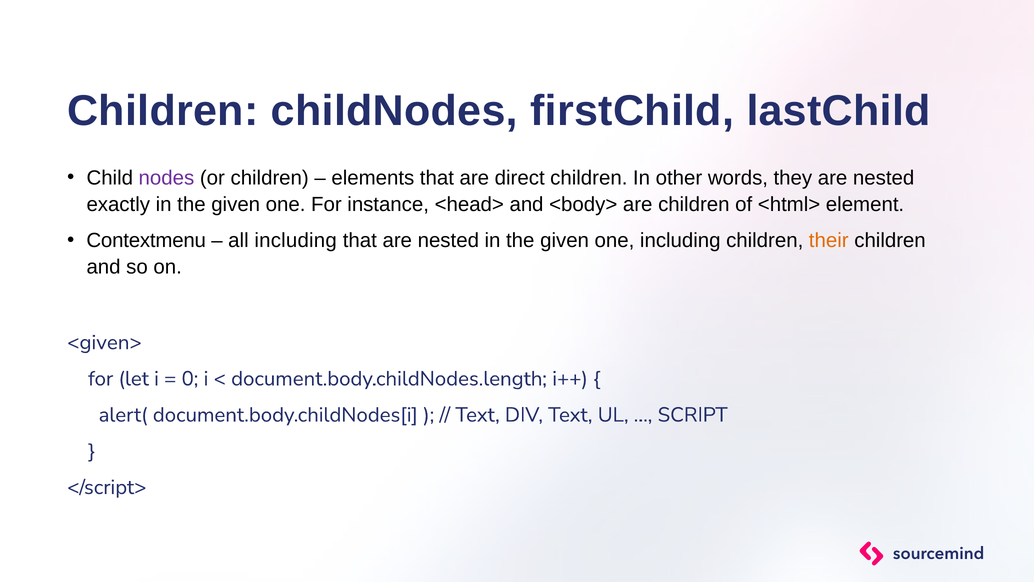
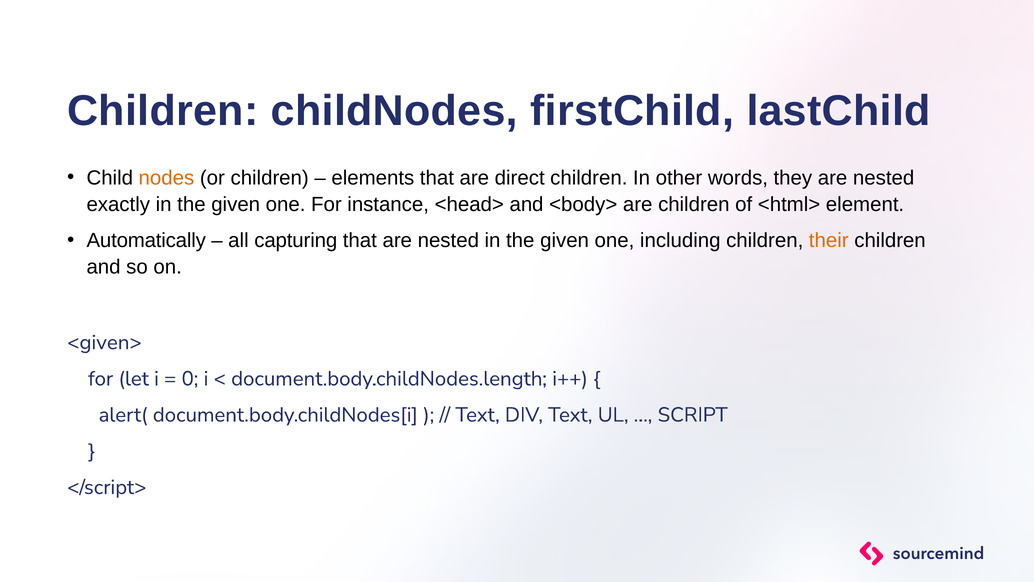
nodes colour: purple -> orange (166, 178)
Contextmenu: Contextmenu -> Automatically (146, 240)
all including: including -> capturing (296, 240)
